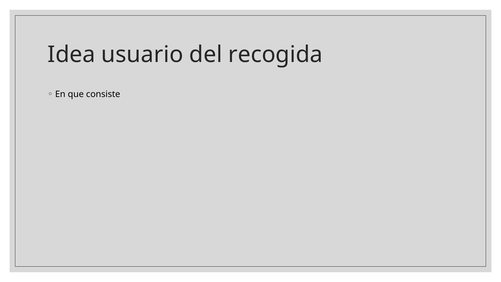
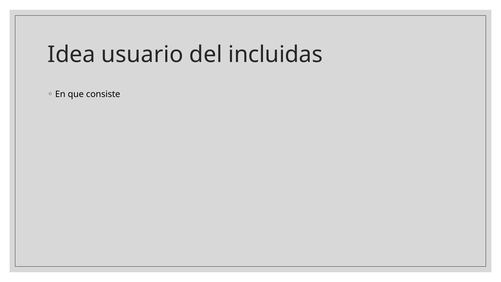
recogida: recogida -> incluidas (276, 54)
